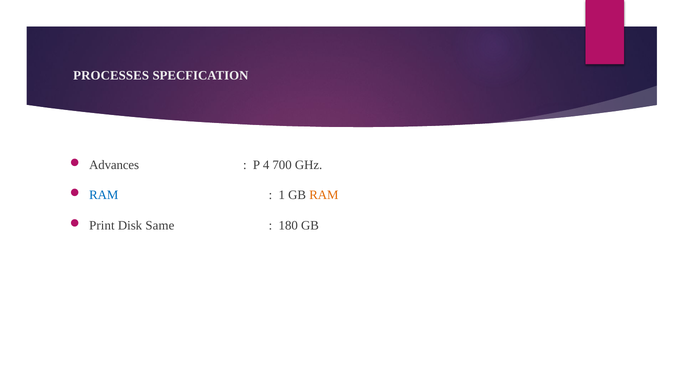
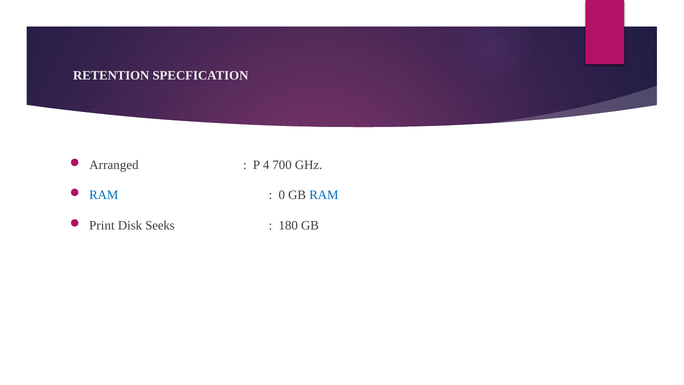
PROCESSES: PROCESSES -> RETENTION (111, 75)
Advances: Advances -> Arranged (114, 165)
1: 1 -> 0 (282, 195)
RAM colour: orange -> blue (324, 195)
Same: Same -> Seeks (160, 225)
